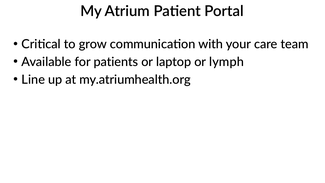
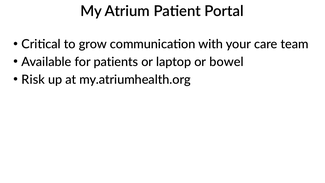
lymph: lymph -> bowel (227, 62)
Line: Line -> Risk (33, 80)
